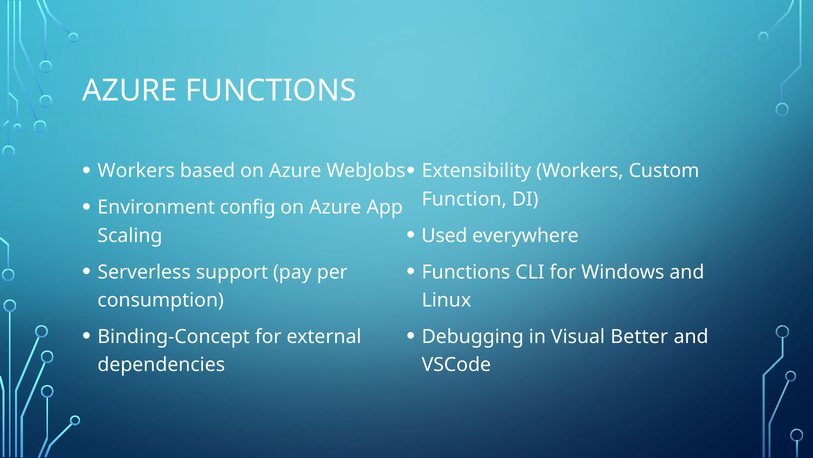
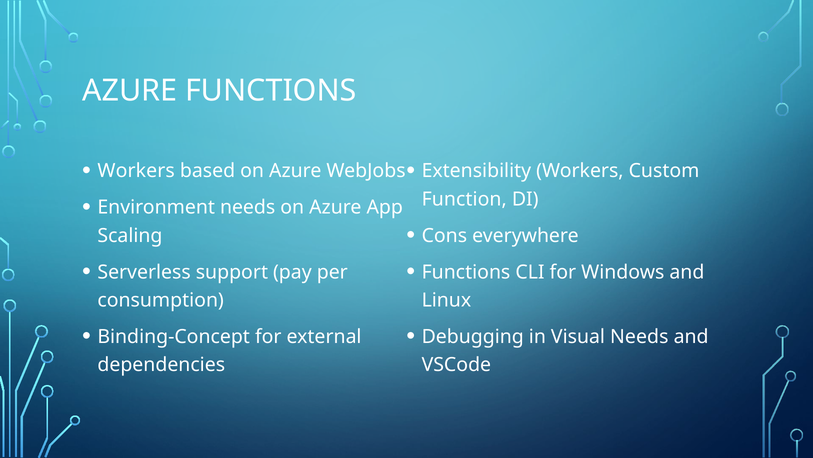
Environment config: config -> needs (248, 207)
Used: Used -> Cons (444, 235)
Visual Better: Better -> Needs (639, 336)
